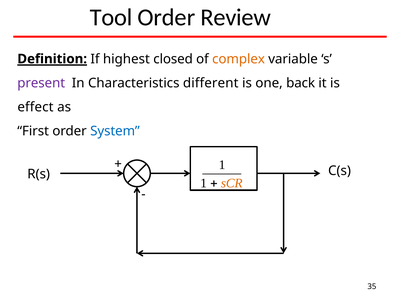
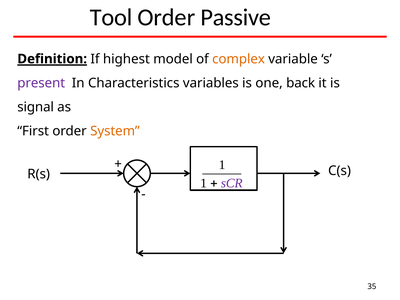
Review: Review -> Passive (236, 17)
closed: closed -> model (173, 59)
different: different -> variables (211, 83)
effect: effect -> signal (36, 107)
System colour: blue -> orange (115, 131)
sCR colour: orange -> purple (232, 183)
